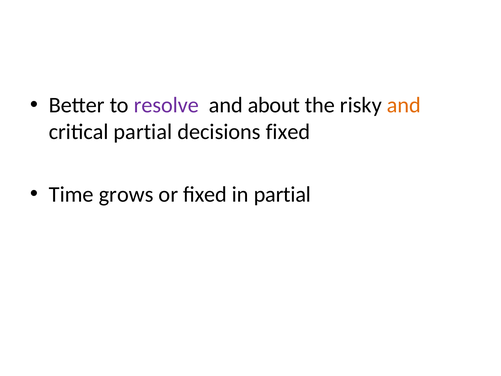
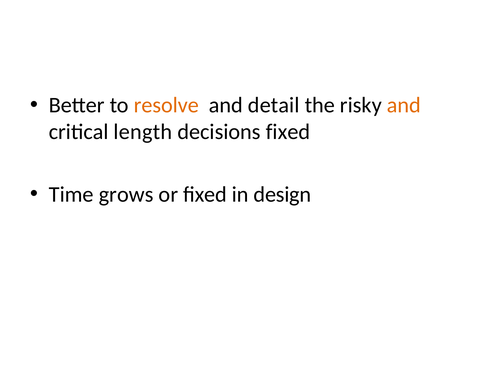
resolve colour: purple -> orange (166, 105)
about: about -> detail (274, 105)
critical partial: partial -> length (143, 132)
in partial: partial -> design (282, 194)
